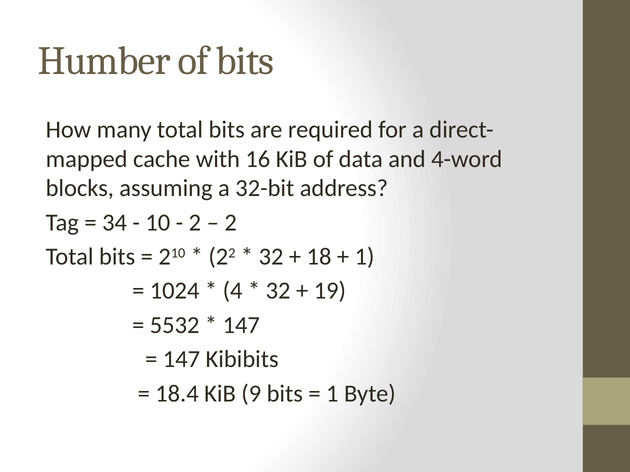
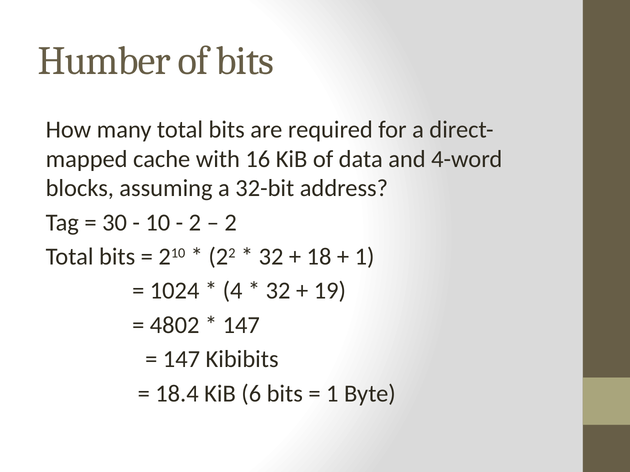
34: 34 -> 30 (115, 223)
5532: 5532 -> 4802 (175, 325)
9: 9 -> 6 (251, 394)
